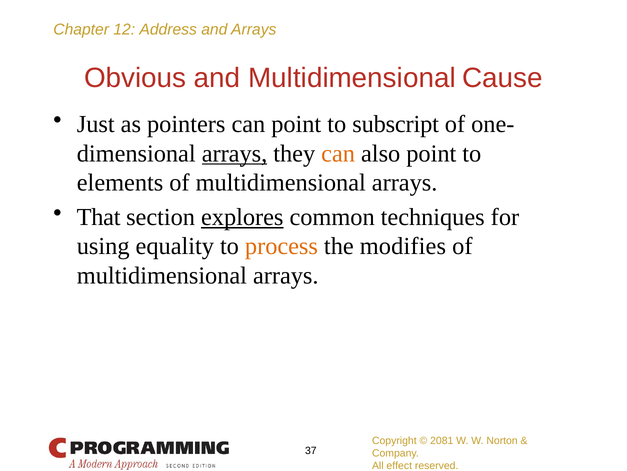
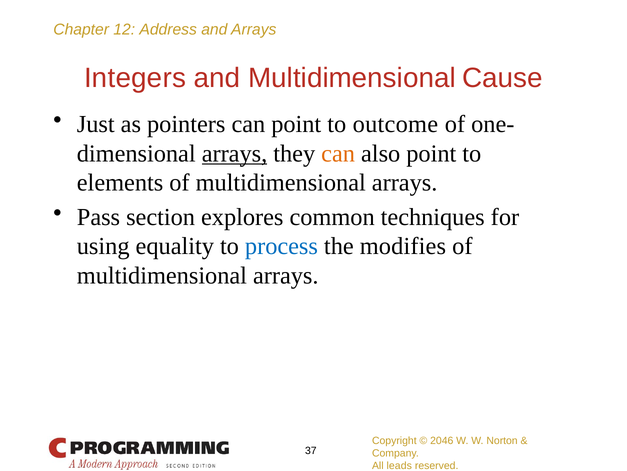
Obvious: Obvious -> Integers (135, 78)
subscript: subscript -> outcome (395, 124)
That: That -> Pass (98, 217)
explores underline: present -> none (242, 217)
process colour: orange -> blue (281, 246)
2081: 2081 -> 2046 (442, 440)
effect: effect -> leads (399, 465)
